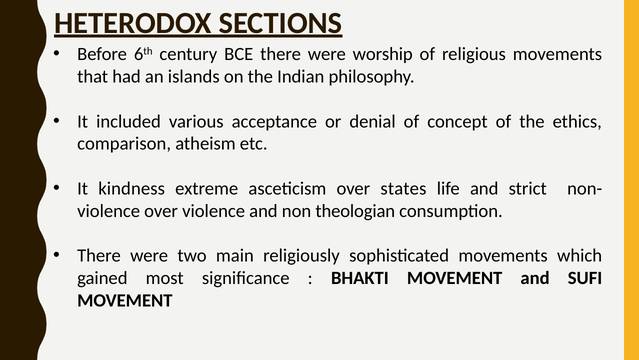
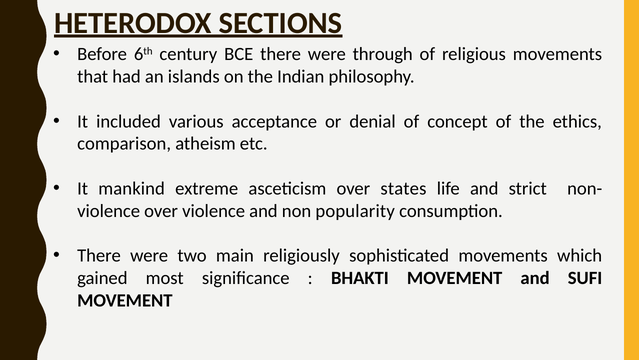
worship: worship -> through (383, 54)
kindness: kindness -> mankind (132, 188)
theologian: theologian -> popularity (355, 211)
